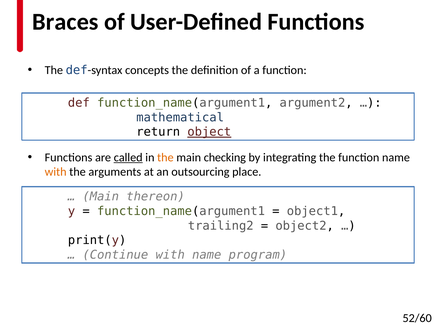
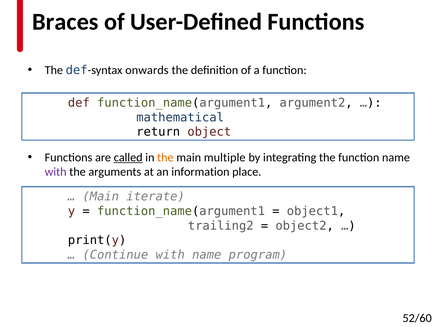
concepts: concepts -> onwards (147, 70)
object underline: present -> none (209, 132)
checking: checking -> multiple (225, 157)
with colour: orange -> purple (56, 172)
outsourcing: outsourcing -> information (200, 172)
thereon: thereon -> iterate (156, 197)
